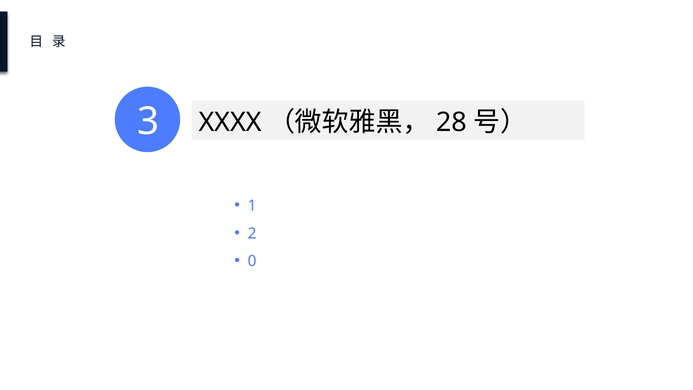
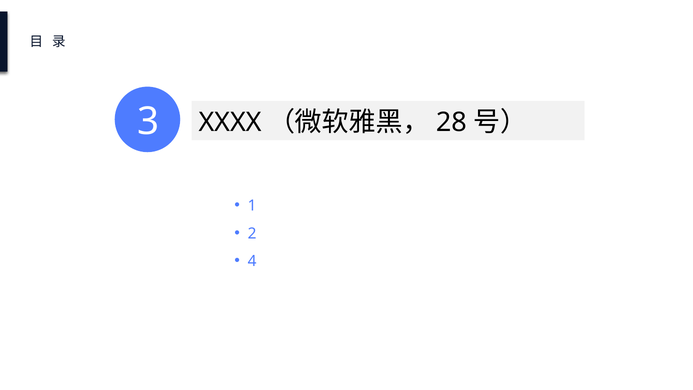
0: 0 -> 4 (252, 261)
